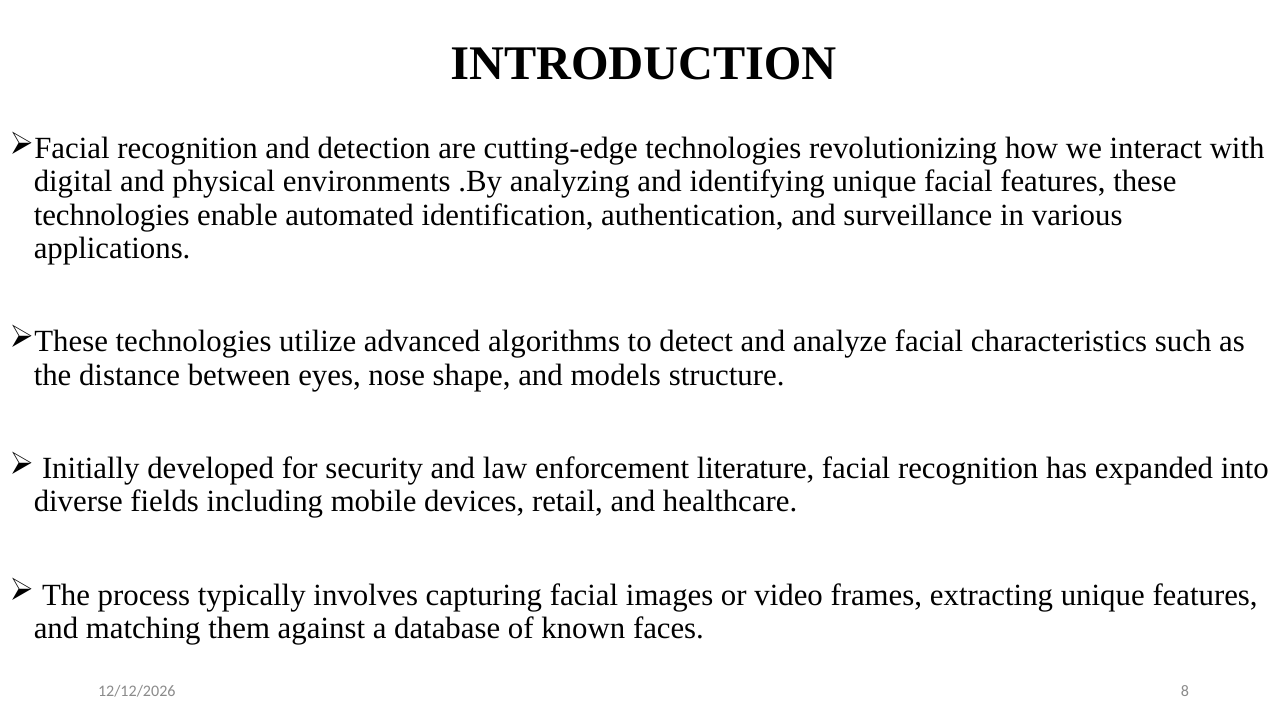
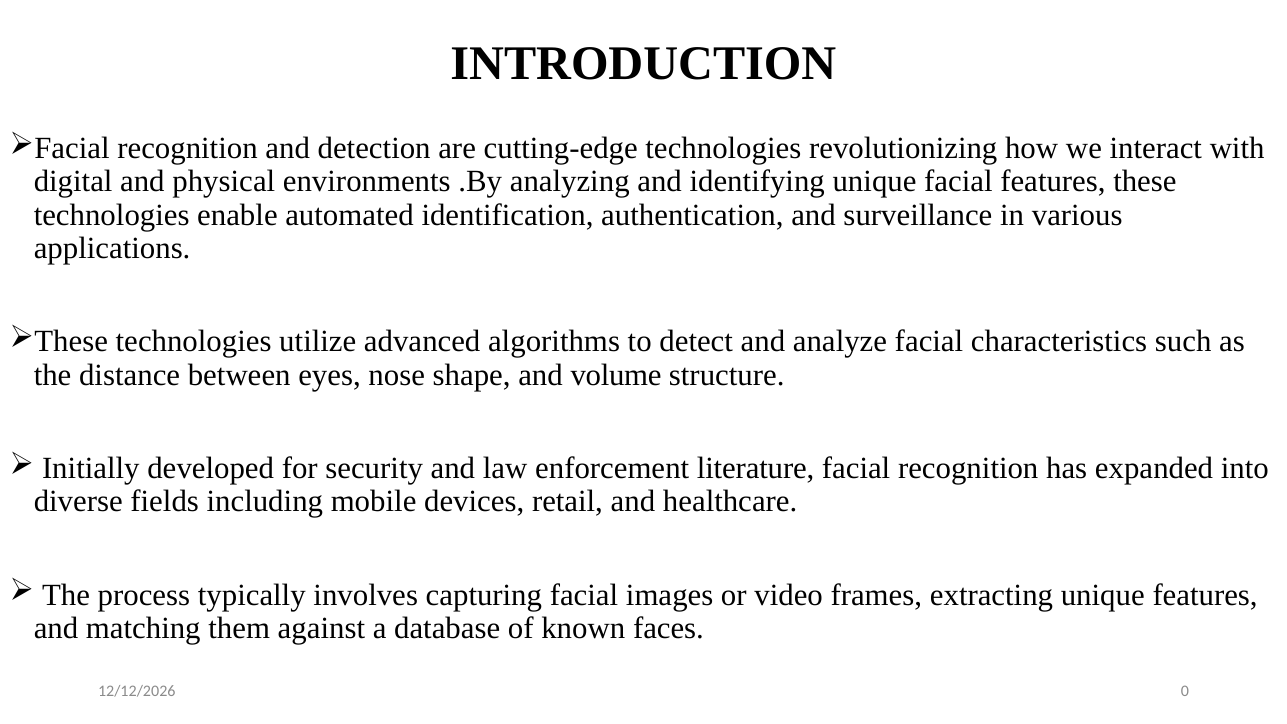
models: models -> volume (616, 375)
8: 8 -> 0 (1185, 691)
